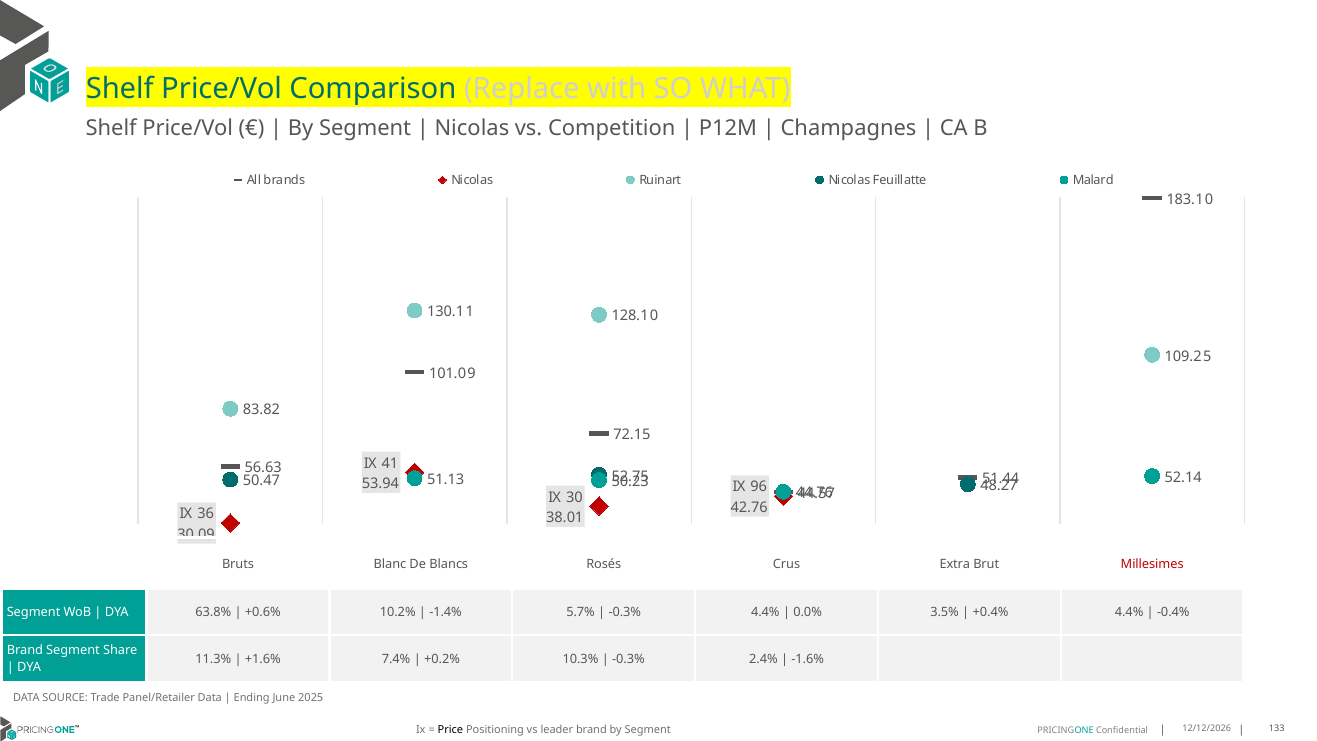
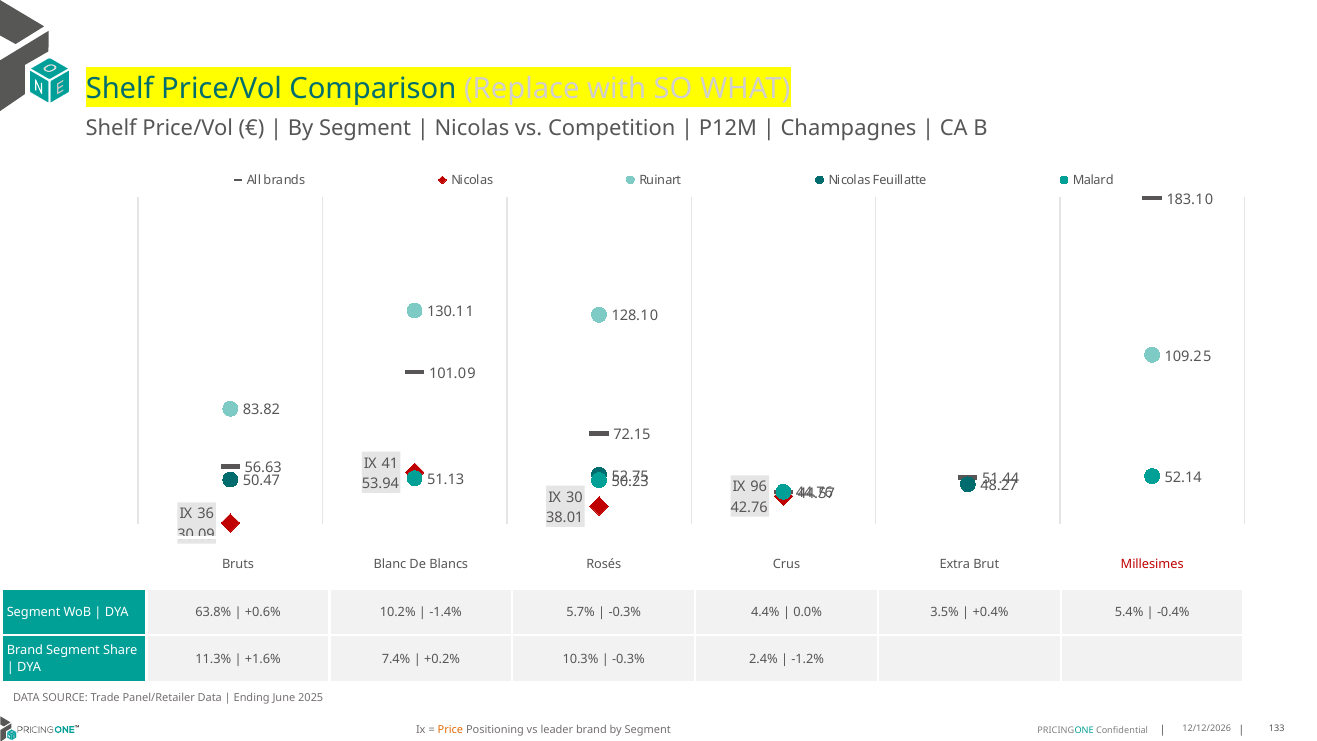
+0.4% 4.4%: 4.4% -> 5.4% (1129, 612)
-1.6%: -1.6% -> -1.2% (808, 659)
Price colour: black -> orange (450, 729)
